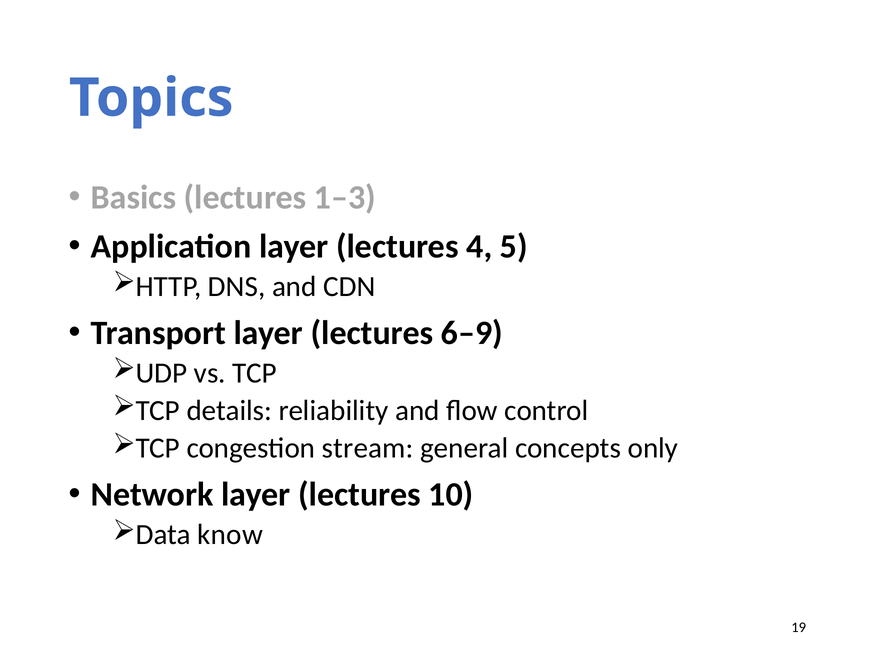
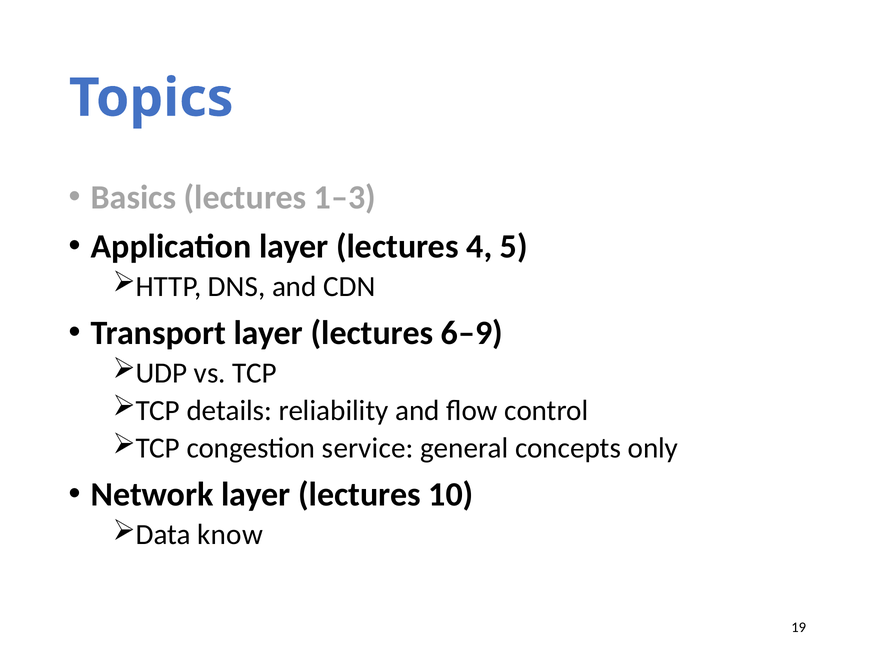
stream: stream -> service (368, 448)
